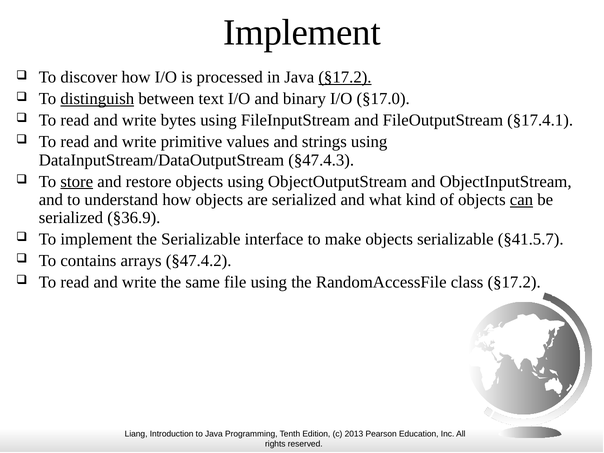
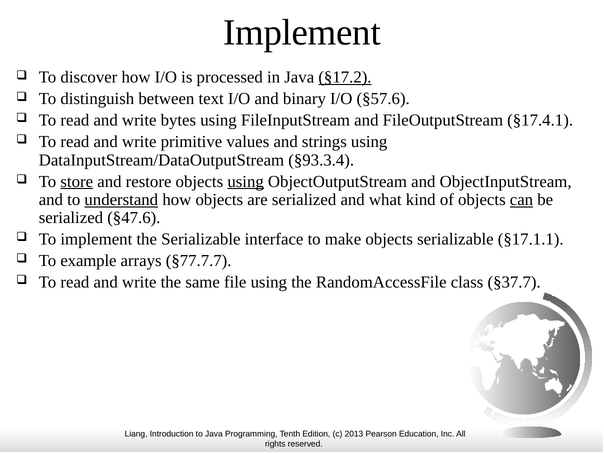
distinguish underline: present -> none (97, 99)
§17.0: §17.0 -> §57.6 (383, 99)
§47.4.3: §47.4.3 -> §93.3.4 (321, 160)
using underline: none -> present (246, 181)
understand underline: none -> present (121, 200)
§36.9: §36.9 -> §47.6 (134, 218)
§41.5.7: §41.5.7 -> §17.1.1 (531, 239)
contains: contains -> example (88, 261)
§47.4.2: §47.4.2 -> §77.7.7 (199, 261)
class §17.2: §17.2 -> §37.7 (514, 282)
